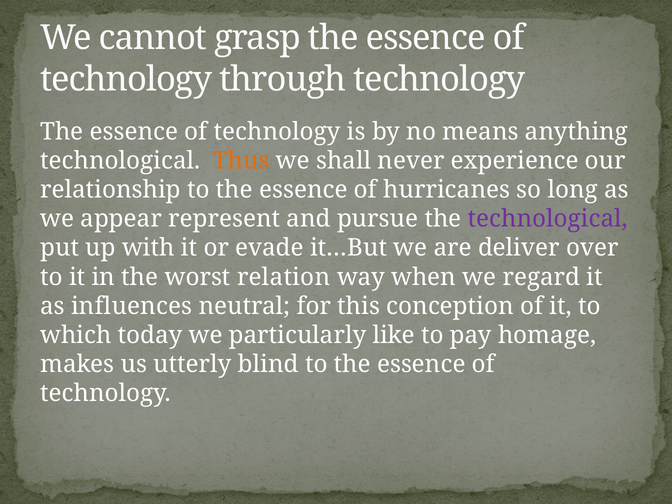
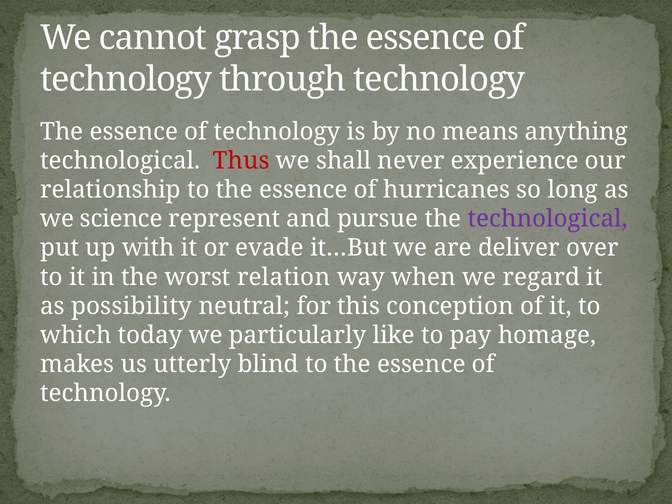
Thus colour: orange -> red (241, 161)
appear: appear -> science (121, 219)
influences: influences -> possibility (132, 306)
